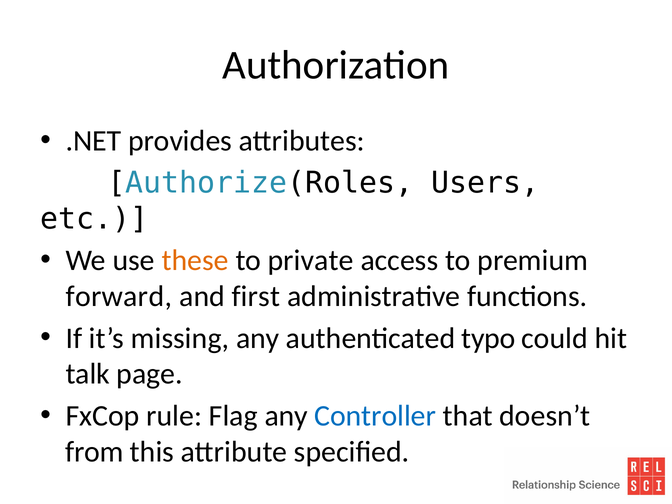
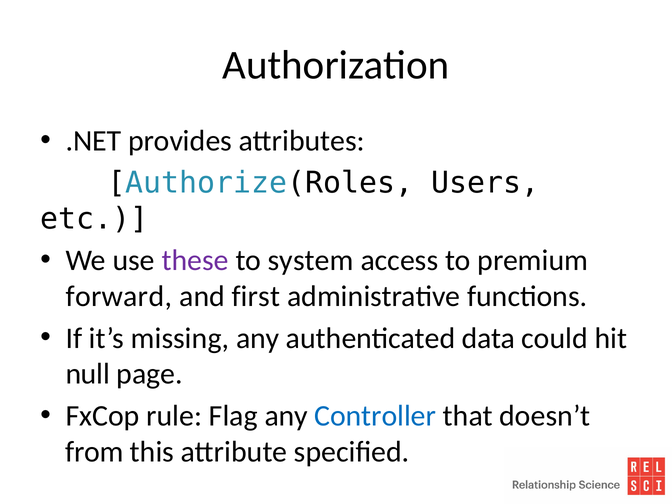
these colour: orange -> purple (195, 260)
private: private -> system (311, 260)
typo: typo -> data (488, 338)
talk: talk -> null (88, 374)
